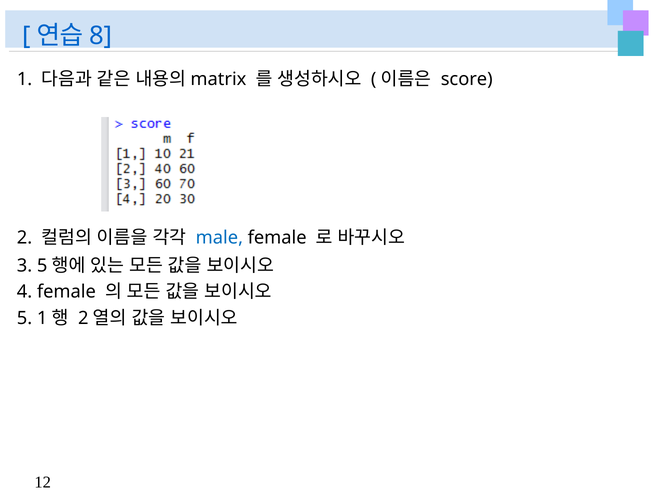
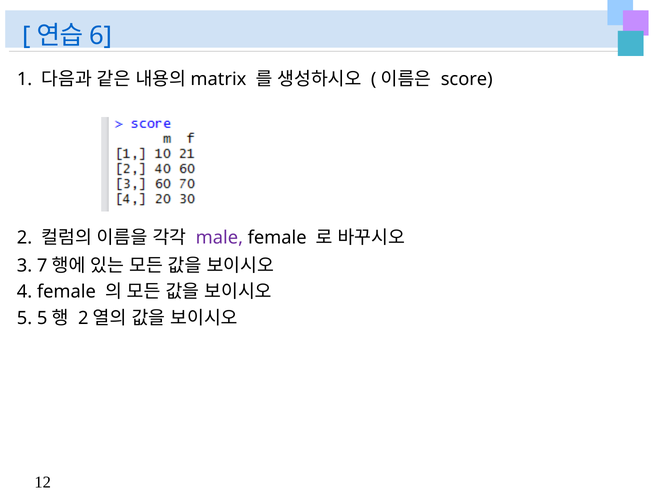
8: 8 -> 6 (101, 36)
male colour: blue -> purple (219, 238)
3 5: 5 -> 7 (42, 266)
5 1: 1 -> 5 (42, 318)
